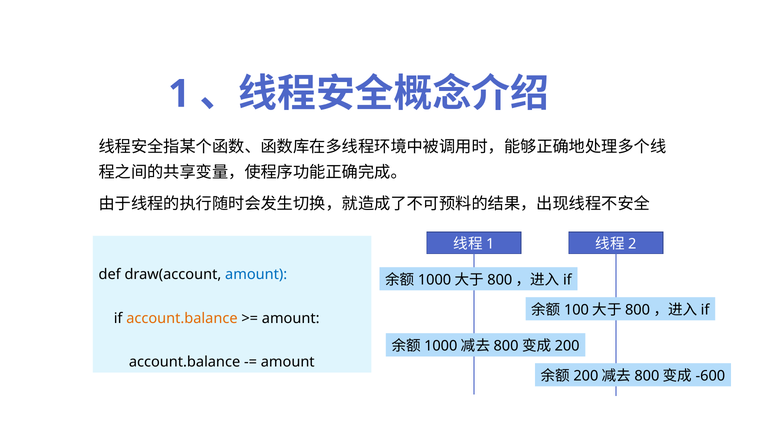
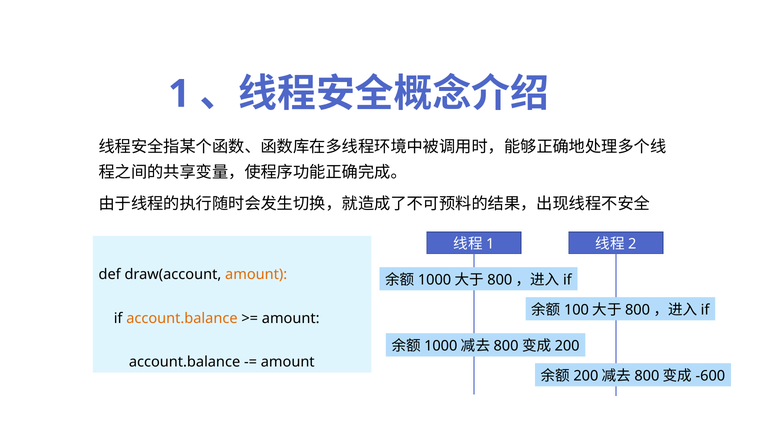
amount colour: blue -> orange (256, 275)
